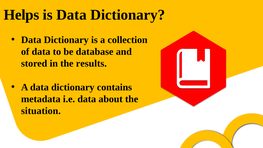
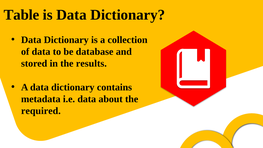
Helps: Helps -> Table (21, 15)
situation: situation -> required (41, 111)
